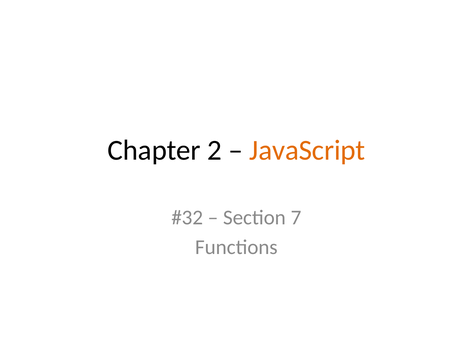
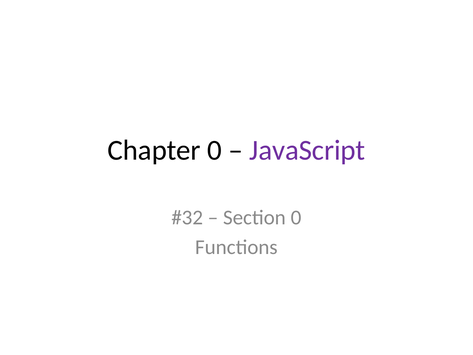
Chapter 2: 2 -> 0 (215, 150)
JavaScript colour: orange -> purple (307, 150)
Section 7: 7 -> 0 (296, 217)
